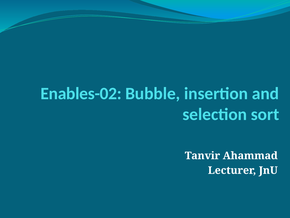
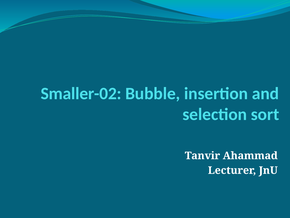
Enables-02: Enables-02 -> Smaller-02 (81, 93)
